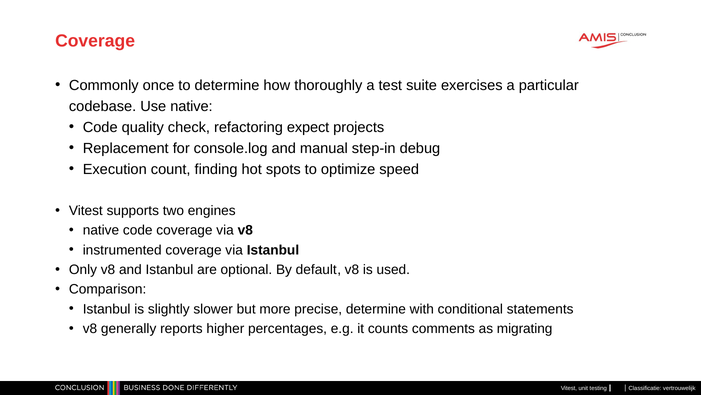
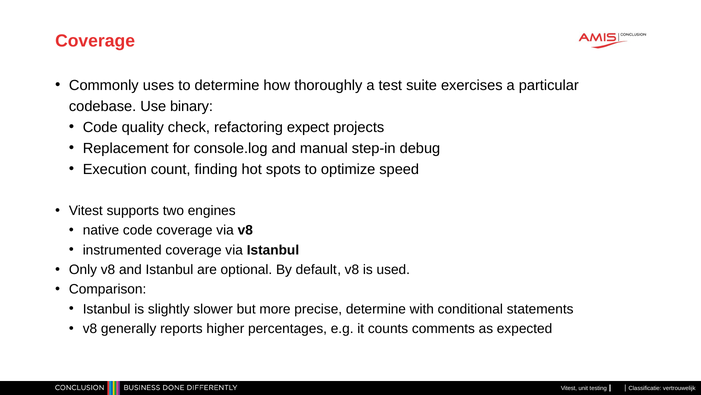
once: once -> uses (158, 85)
Use native: native -> binary (191, 106)
migrating: migrating -> expected (525, 328)
